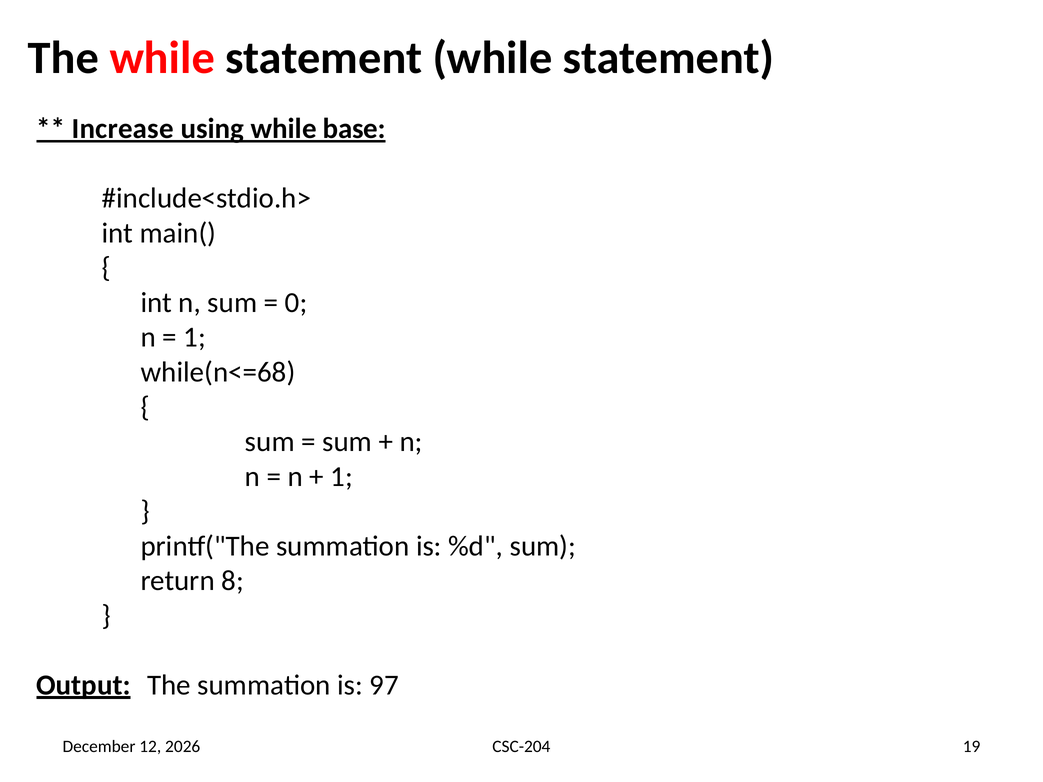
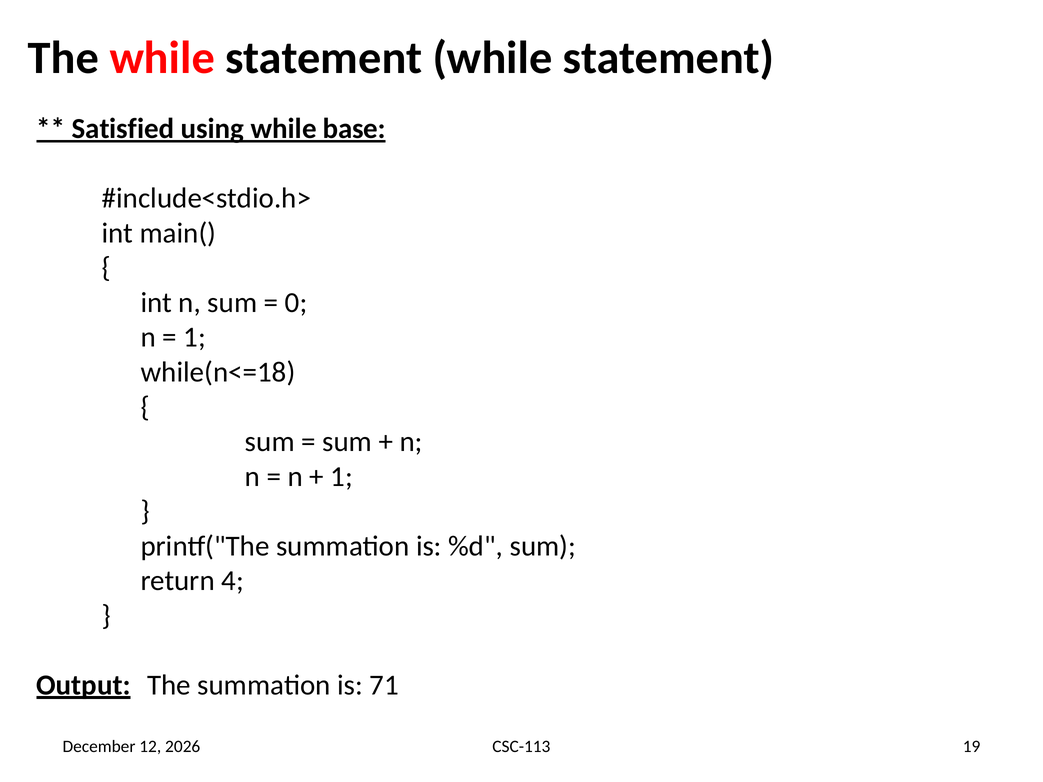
Increase: Increase -> Satisfied (123, 129)
while(n<=68: while(n<=68 -> while(n<=18 (218, 372)
8: 8 -> 4 (233, 581)
97: 97 -> 71 (384, 685)
CSC-204: CSC-204 -> CSC-113 (521, 747)
